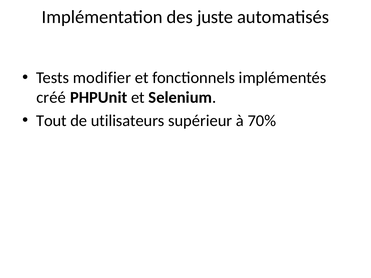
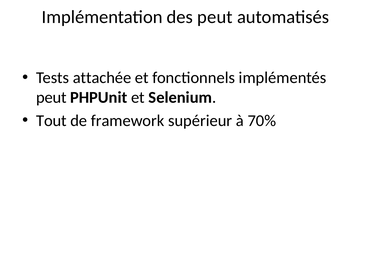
des juste: juste -> peut (215, 17)
modifier: modifier -> attachée (102, 78)
créé: créé -> peut (51, 98)
utilisateurs: utilisateurs -> framework (128, 121)
